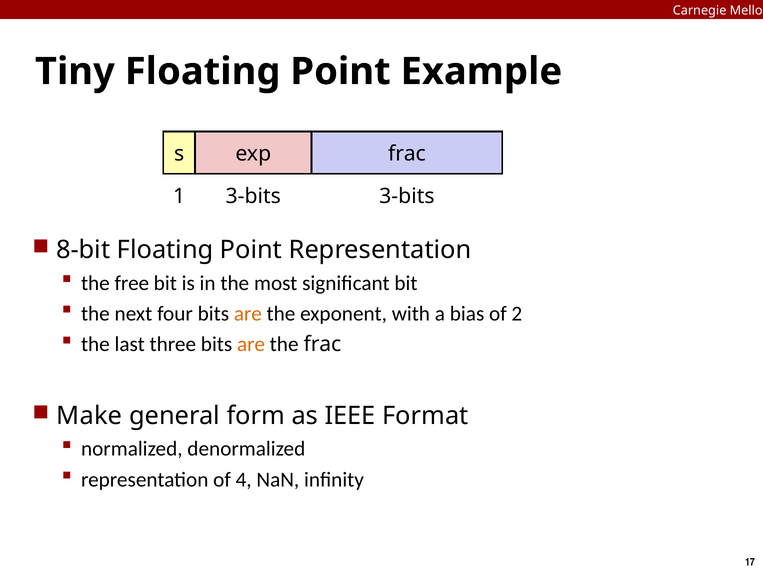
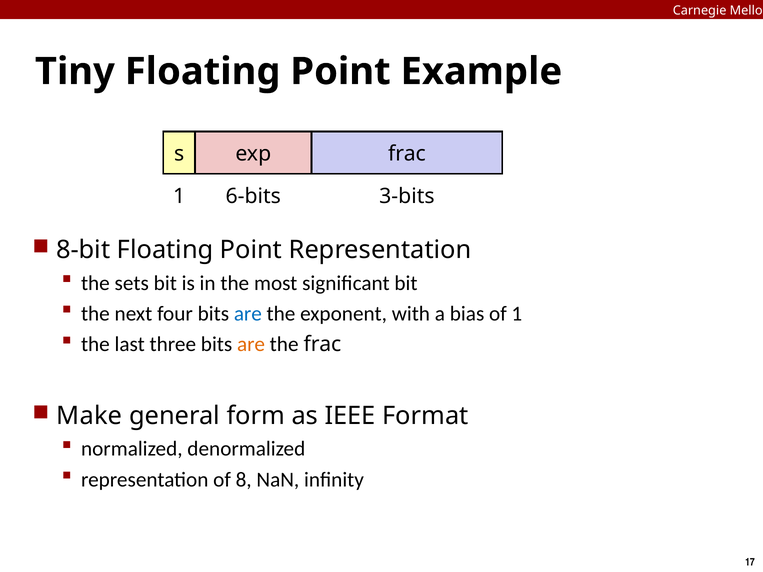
1 3-bits: 3-bits -> 6-bits (253, 196)
free: free -> sets (132, 283)
are colour: orange -> blue (248, 314)
of 2: 2 -> 1 (517, 314)
4: 4 -> 8 (244, 480)
